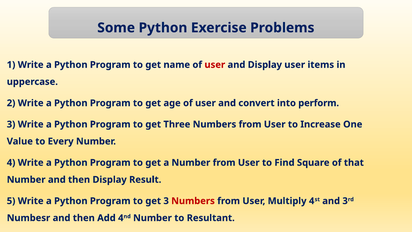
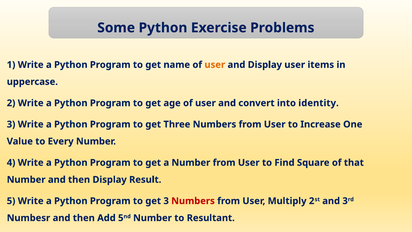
user colour: red -> orange (215, 65)
perform: perform -> identity (319, 103)
Multiply 4: 4 -> 2 (312, 201)
Add 4: 4 -> 5 (121, 218)
